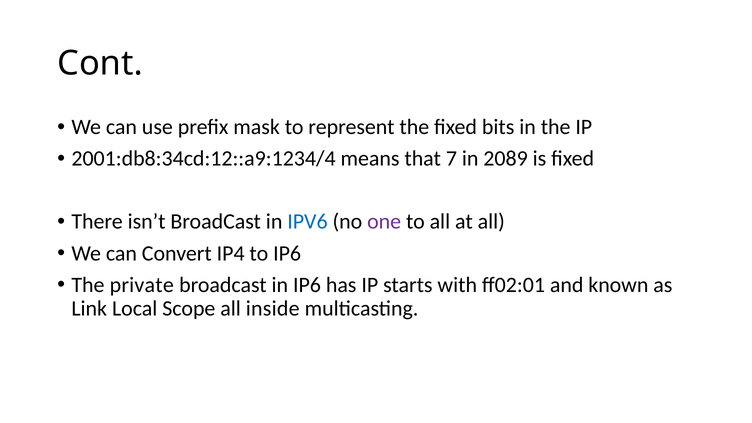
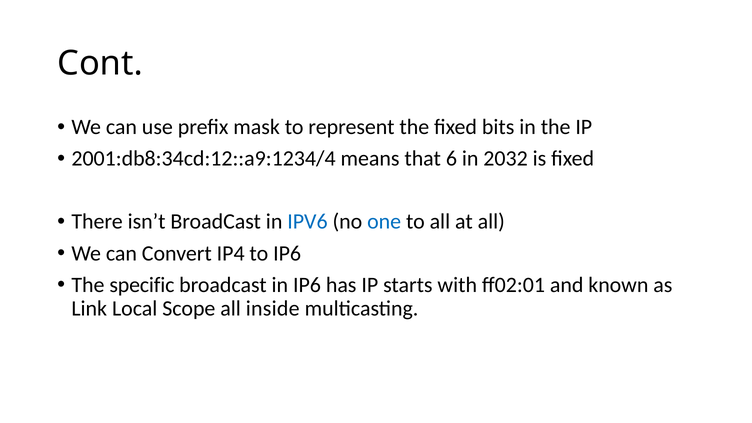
7: 7 -> 6 (451, 159)
2089: 2089 -> 2032 (506, 159)
one colour: purple -> blue (384, 222)
private: private -> specific (142, 285)
